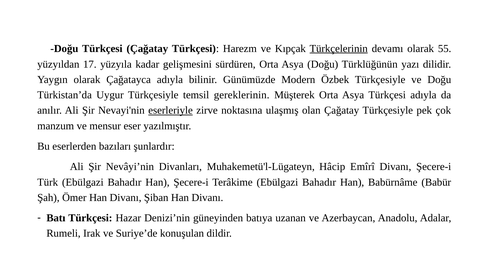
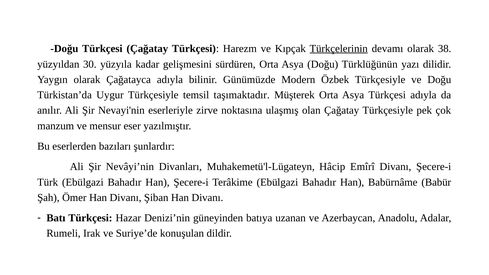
55: 55 -> 38 (445, 48)
17: 17 -> 30 (90, 64)
gereklerinin: gereklerinin -> taşımaktadır (242, 95)
eserleriyle underline: present -> none (171, 110)
